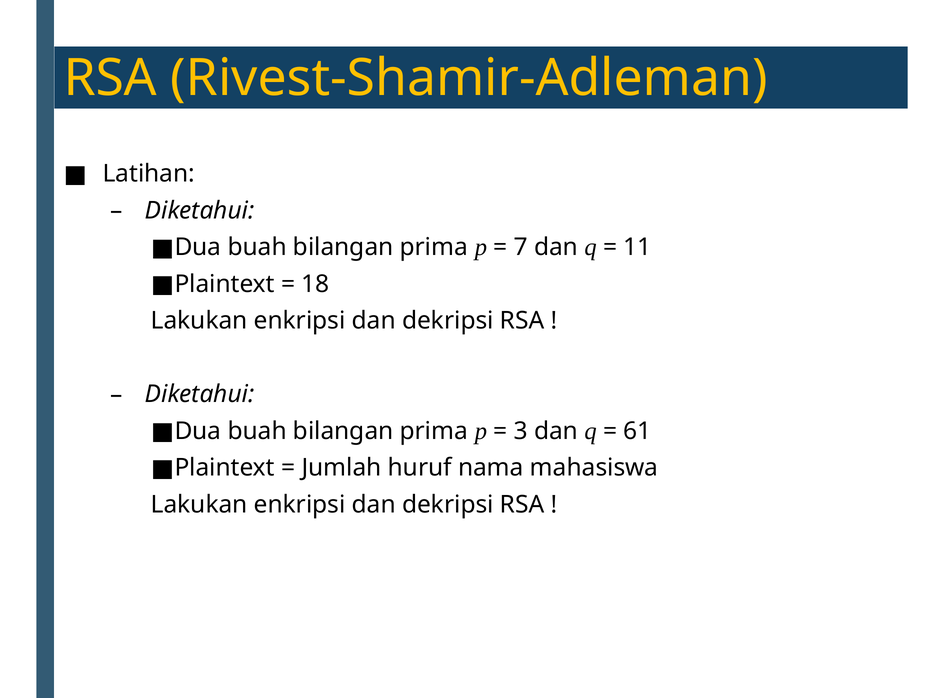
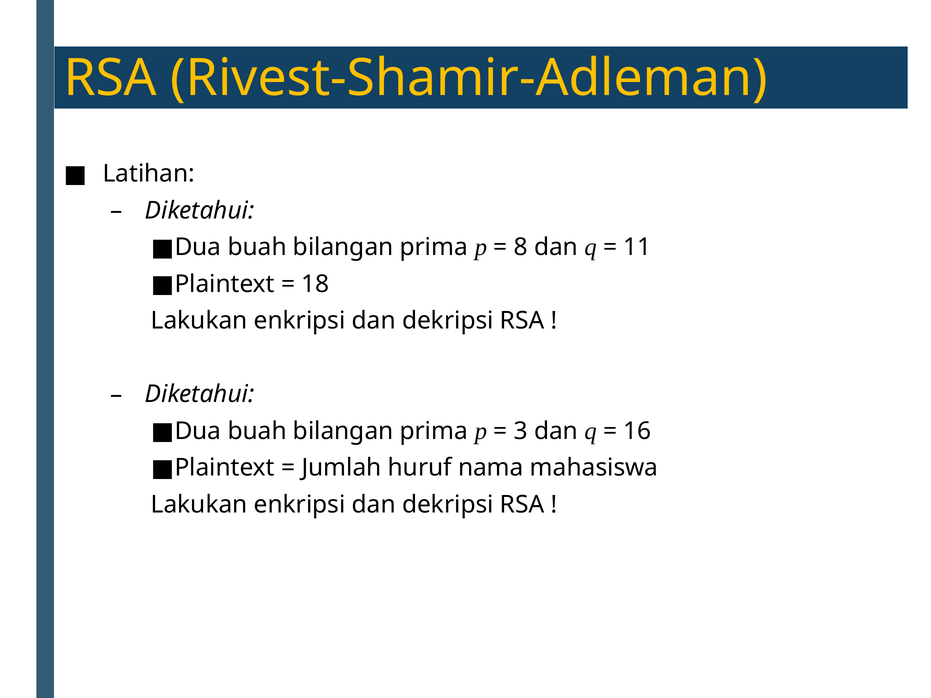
7: 7 -> 8 (521, 247)
61: 61 -> 16 (637, 431)
